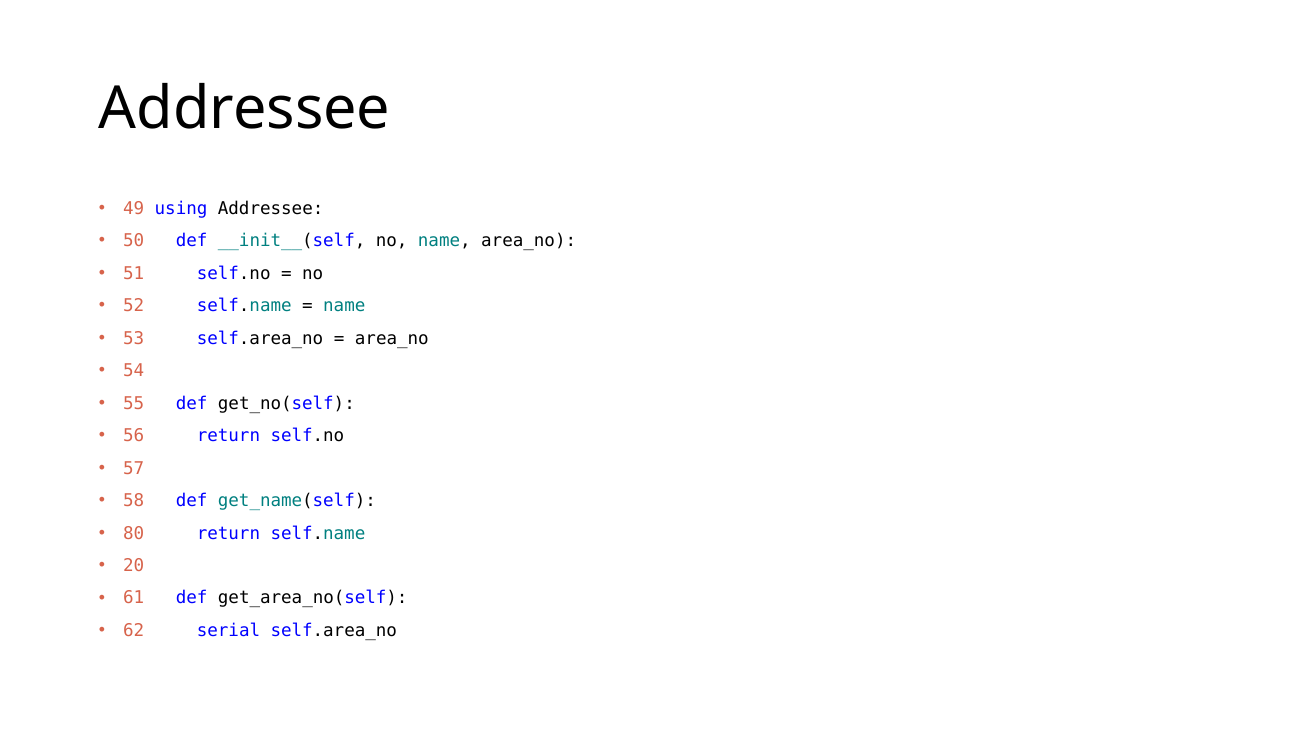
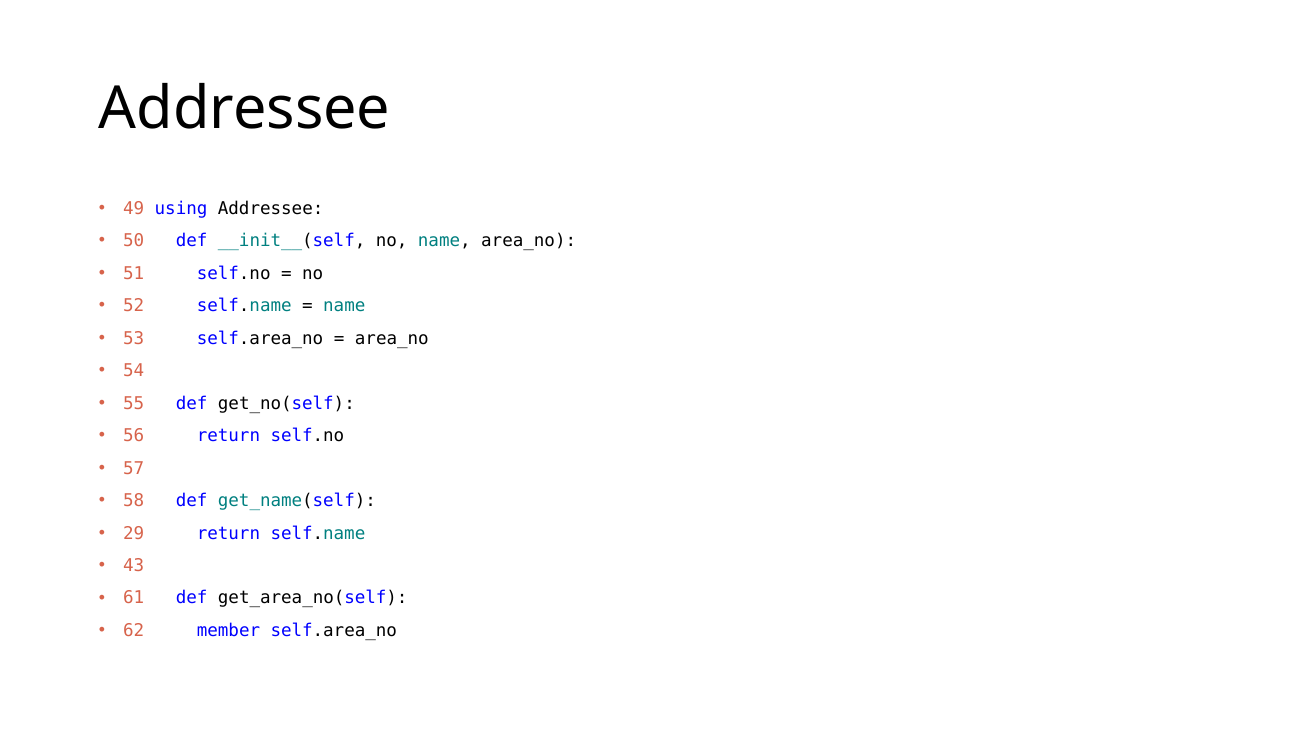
80: 80 -> 29 (134, 533)
20: 20 -> 43 (134, 566)
serial: serial -> member (228, 631)
